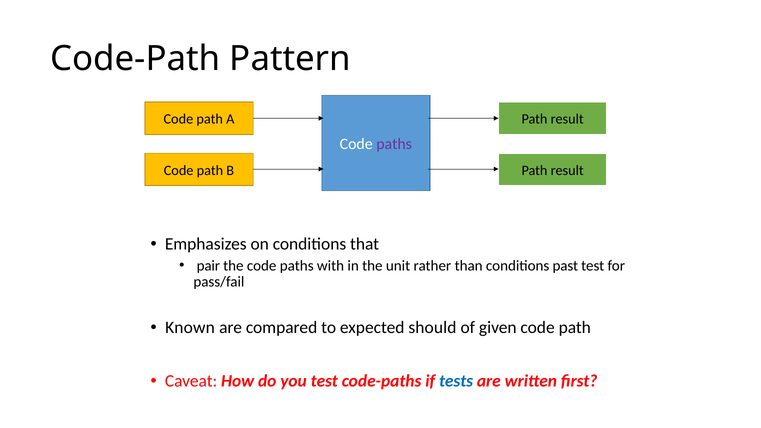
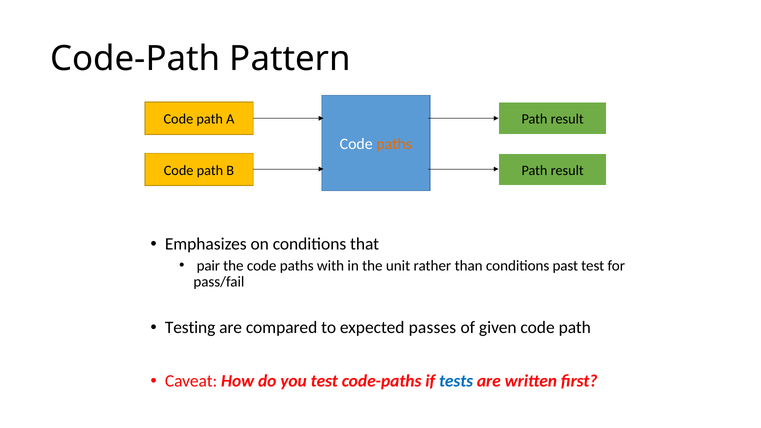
paths colour: purple -> orange (394, 144)
Known: Known -> Testing (190, 328)
should: should -> passes (432, 328)
